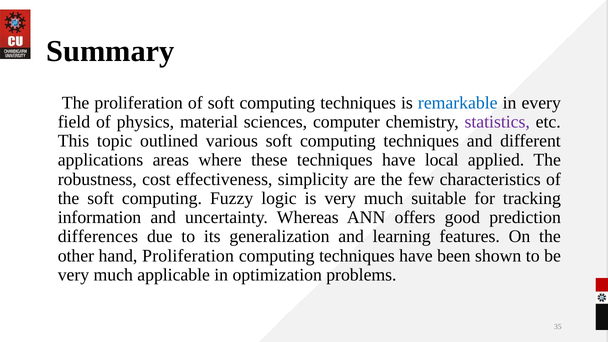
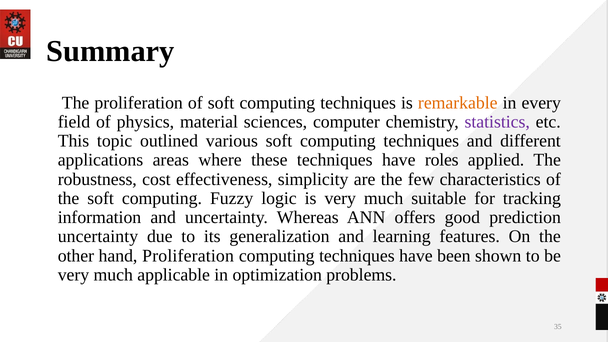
remarkable colour: blue -> orange (458, 103)
local: local -> roles (442, 160)
differences: differences -> uncertainty (98, 237)
